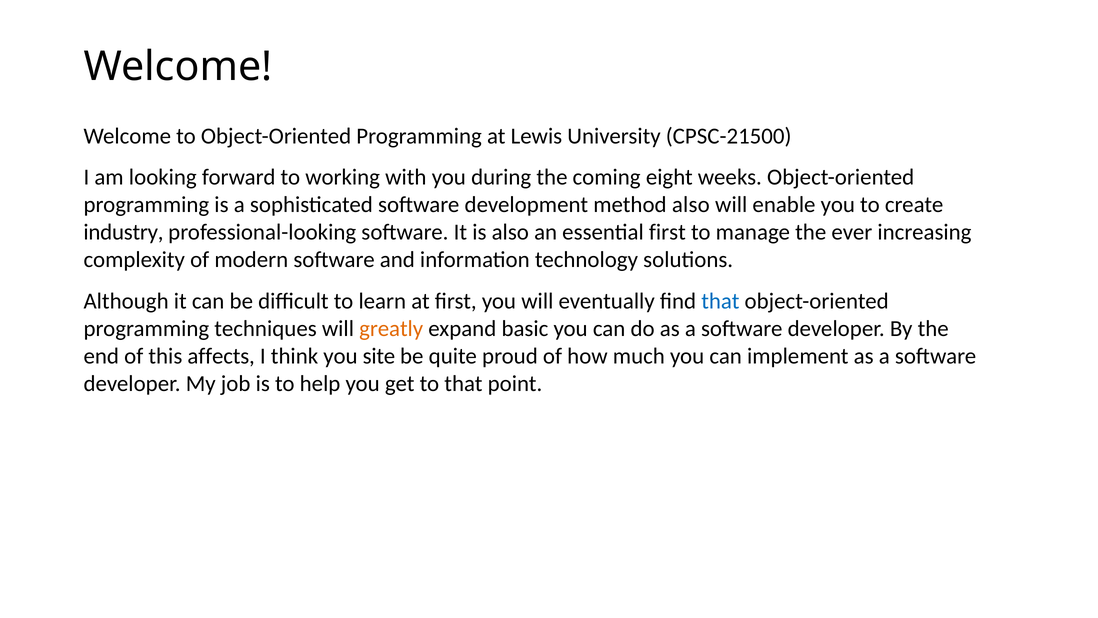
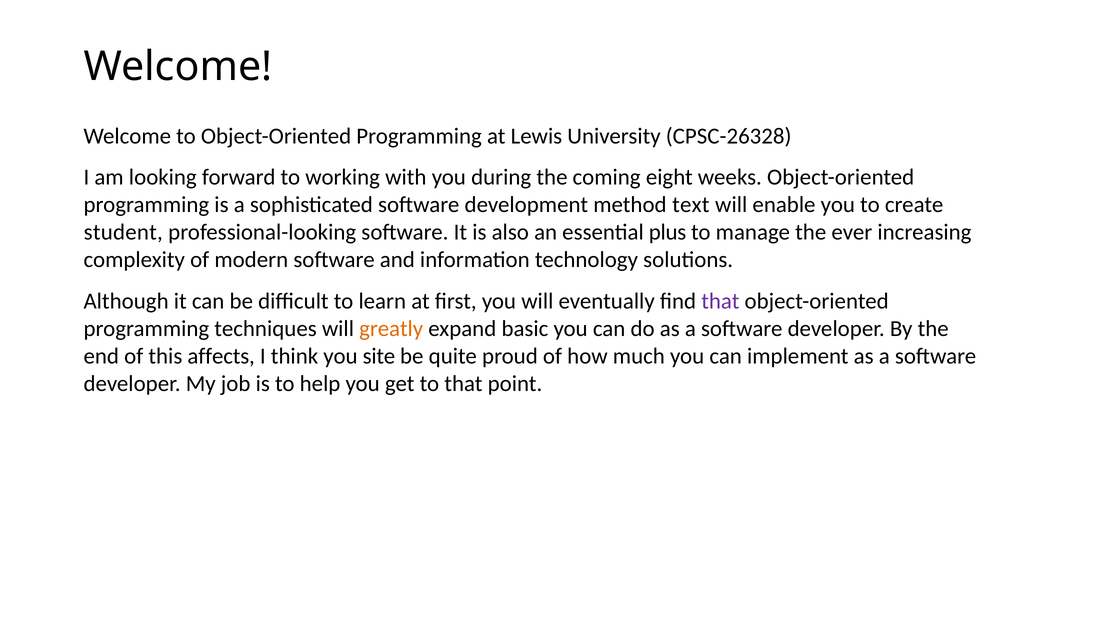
CPSC-21500: CPSC-21500 -> CPSC-26328 (729, 136)
method also: also -> text (691, 205)
industry: industry -> student (123, 232)
essential first: first -> plus (668, 232)
that colour: blue -> purple (720, 301)
